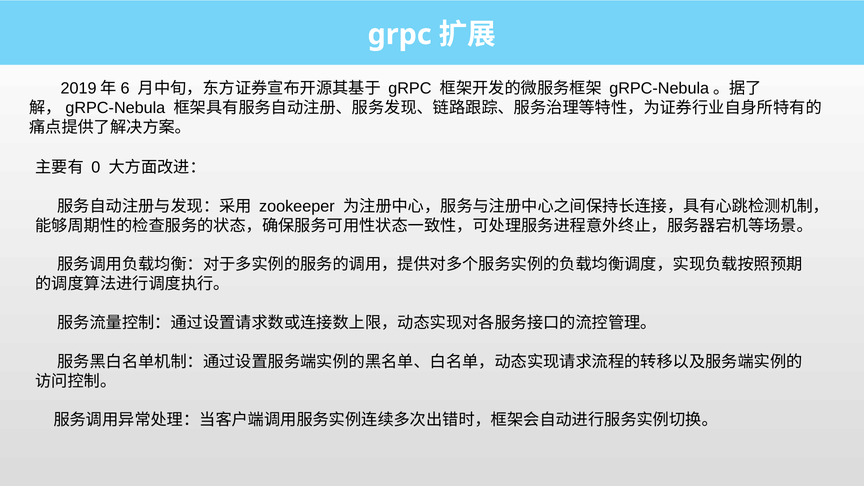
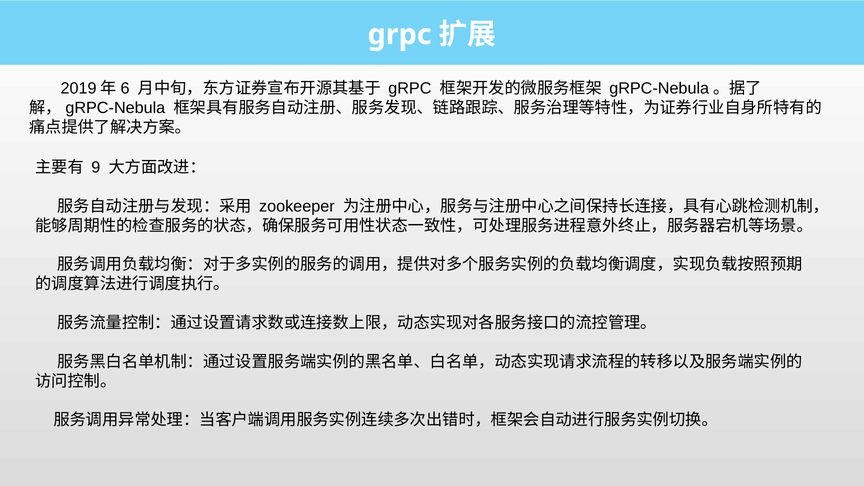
0: 0 -> 9 (96, 167)
